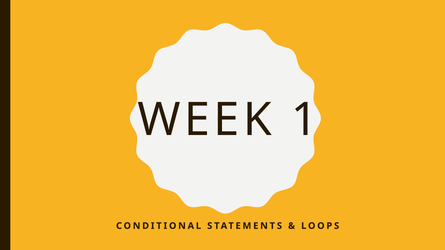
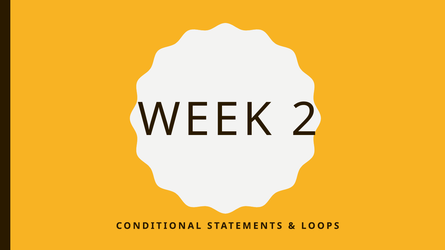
1: 1 -> 2 (304, 120)
